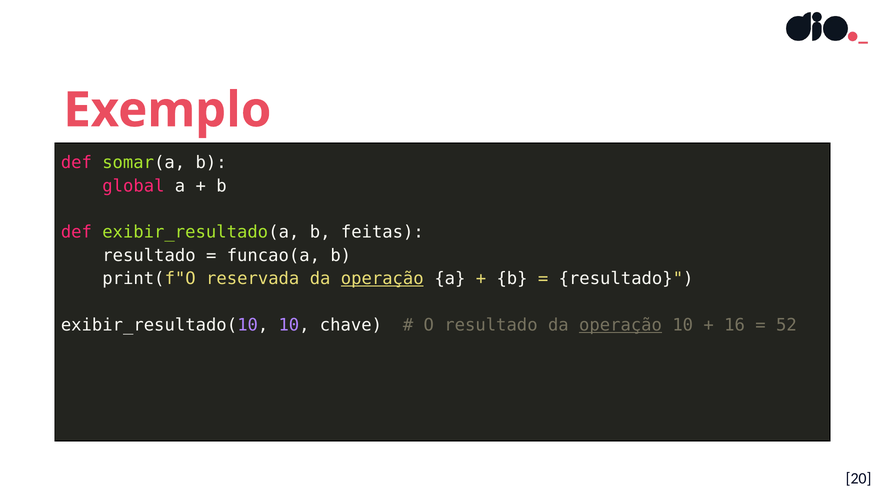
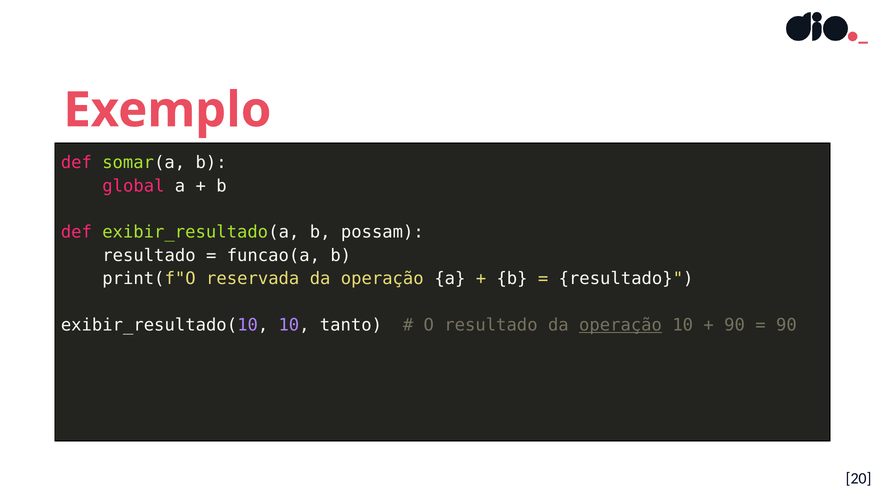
feitas: feitas -> possam (382, 232)
operação underline: present -> none (382, 279)
chave: chave -> tanto (351, 325)
16: 16 -> 90 (735, 325)
52: 52 -> 90 (786, 325)
